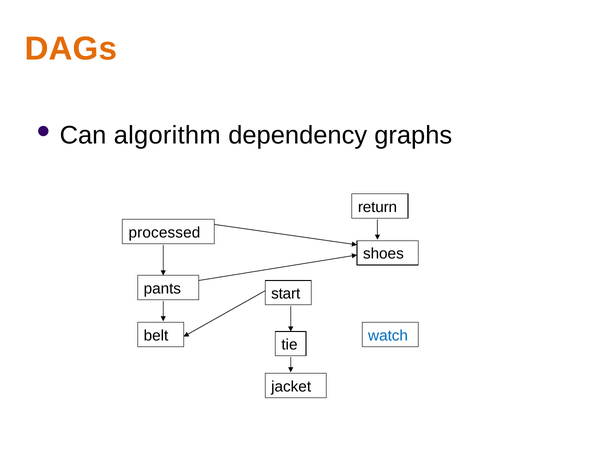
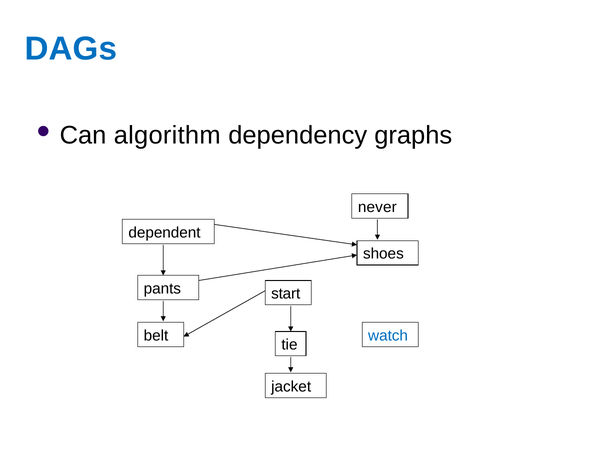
DAGs colour: orange -> blue (71, 49)
return: return -> never (377, 207)
processed: processed -> dependent (164, 233)
